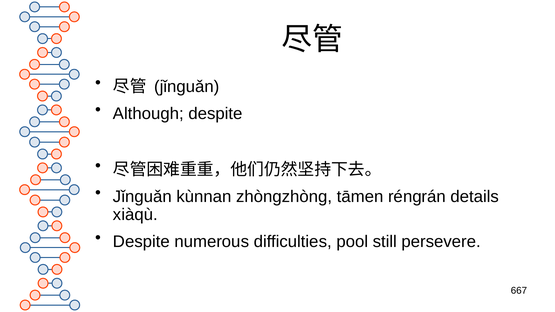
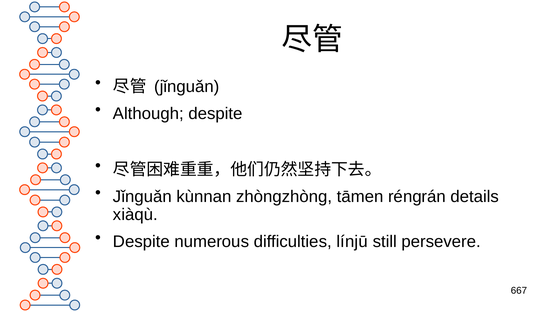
pool: pool -> línjū (352, 242)
